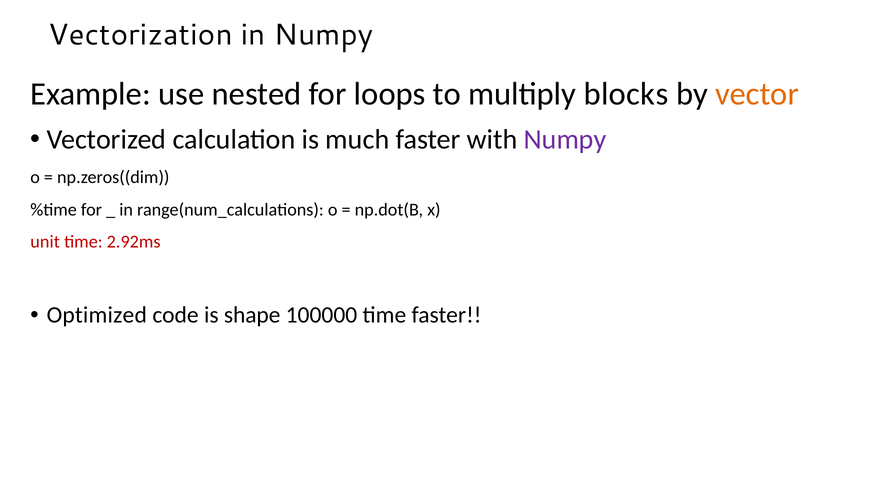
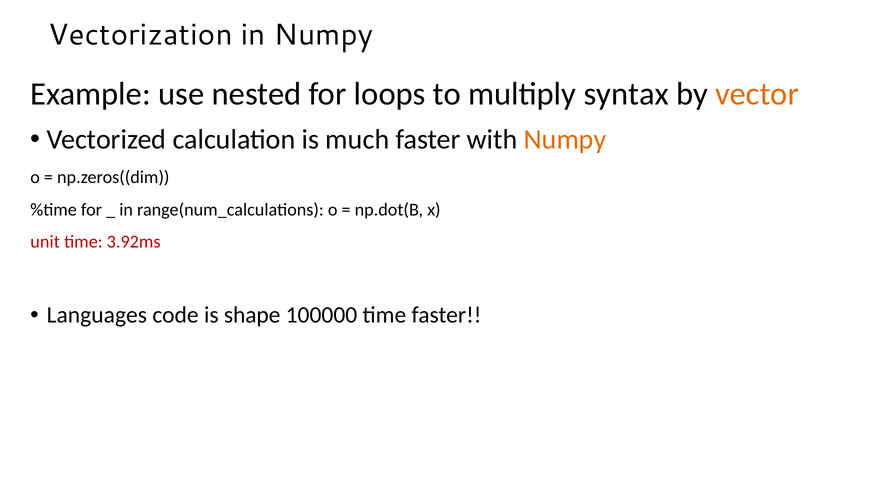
blocks: blocks -> syntax (626, 94)
Numpy colour: purple -> orange (565, 140)
2.92ms: 2.92ms -> 3.92ms (134, 242)
Optimized: Optimized -> Languages (97, 315)
